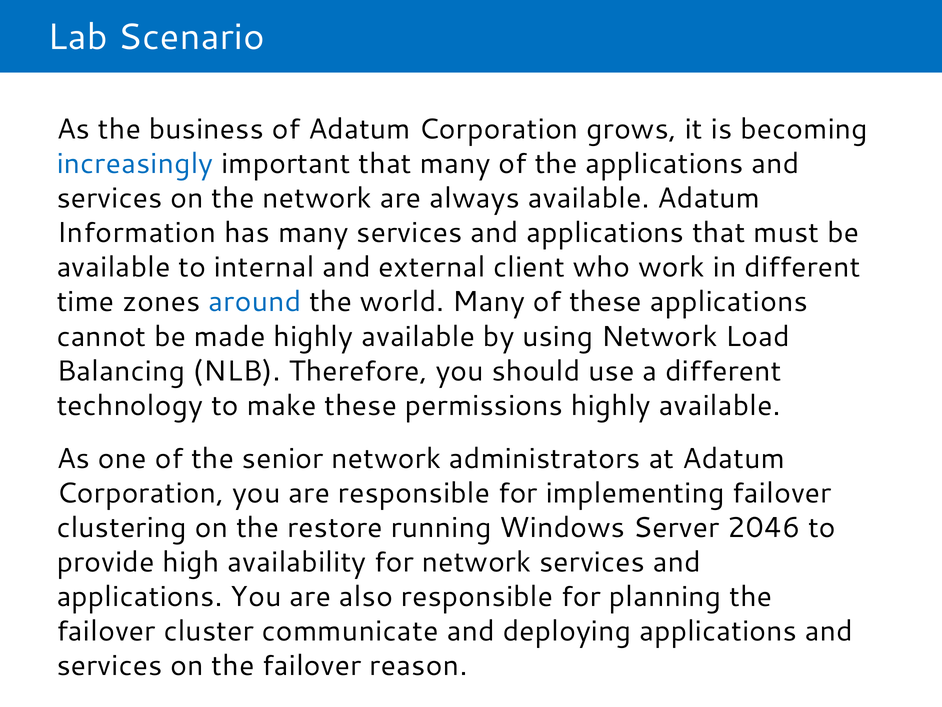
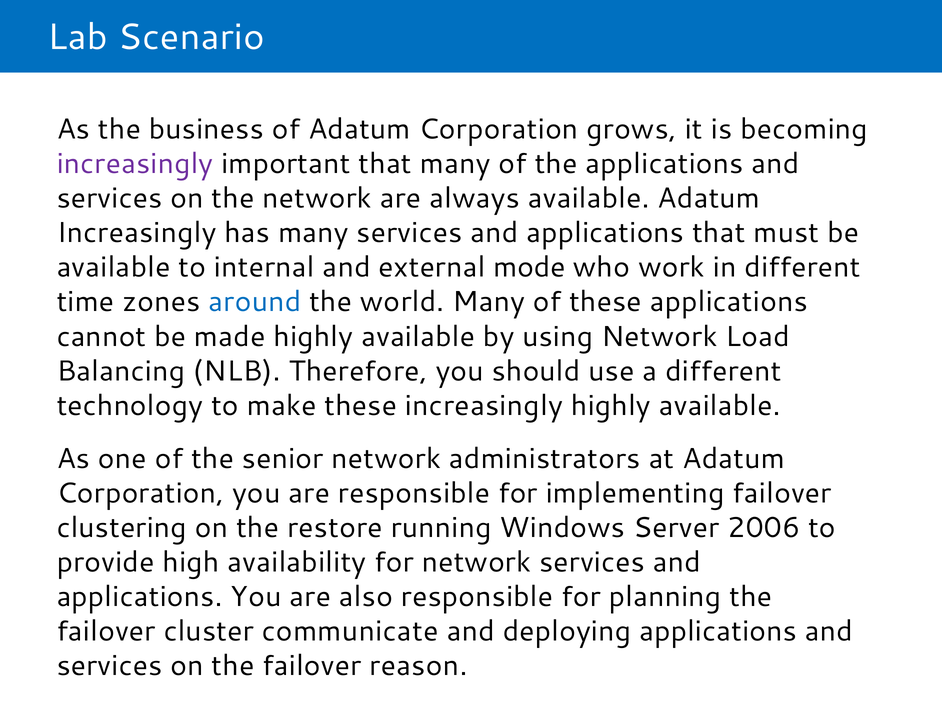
increasingly colour: blue -> purple (135, 164)
Information: Information -> Increasingly (136, 233)
client: client -> mode (529, 267)
these permissions: permissions -> increasingly (484, 405)
2046: 2046 -> 2006 (764, 527)
